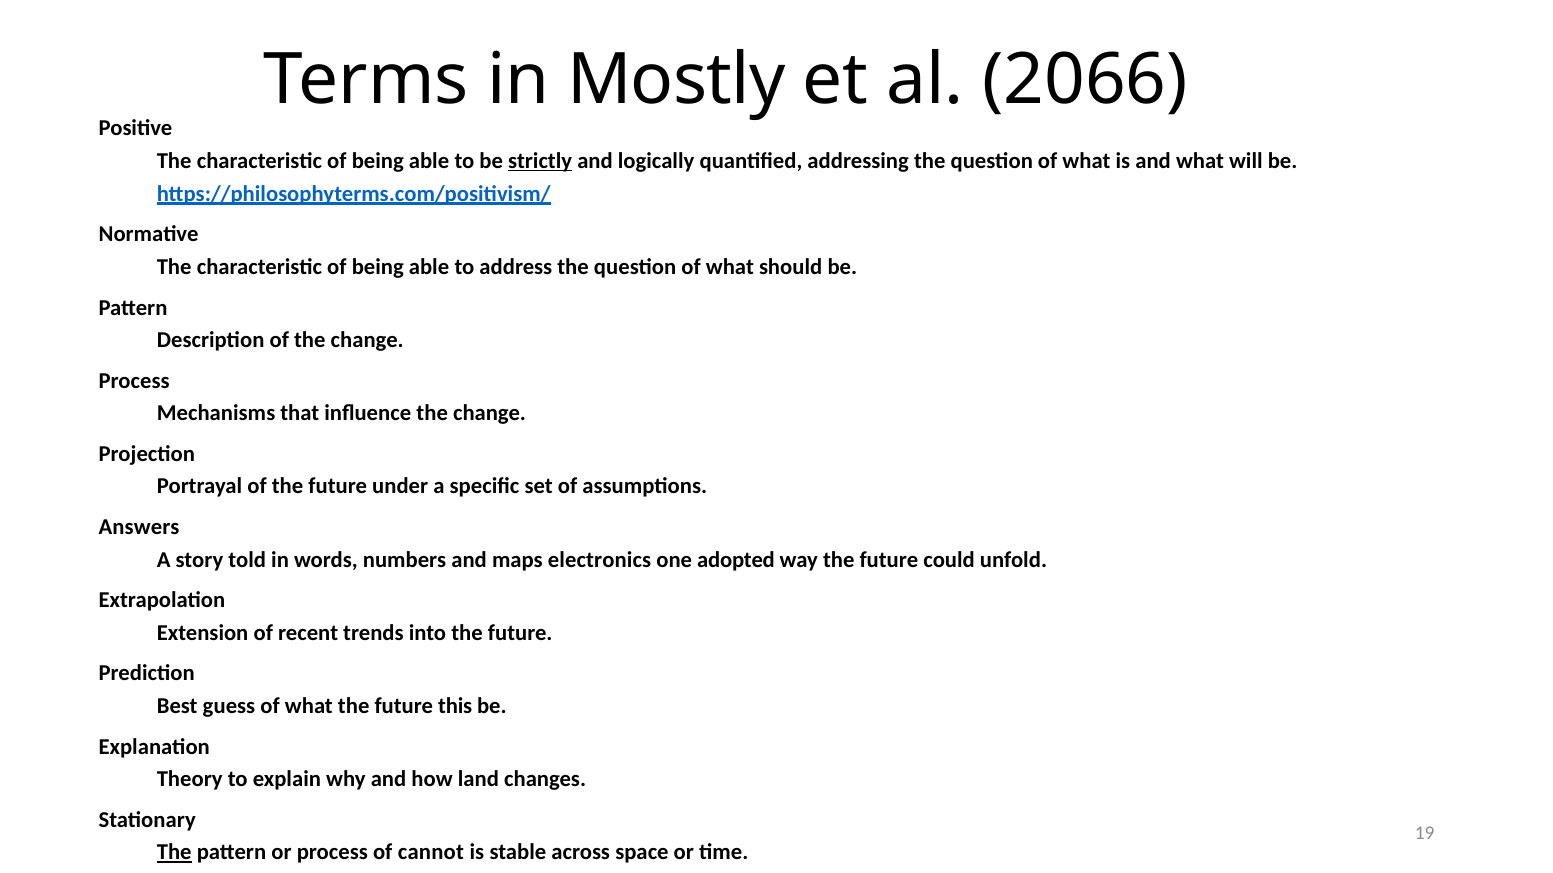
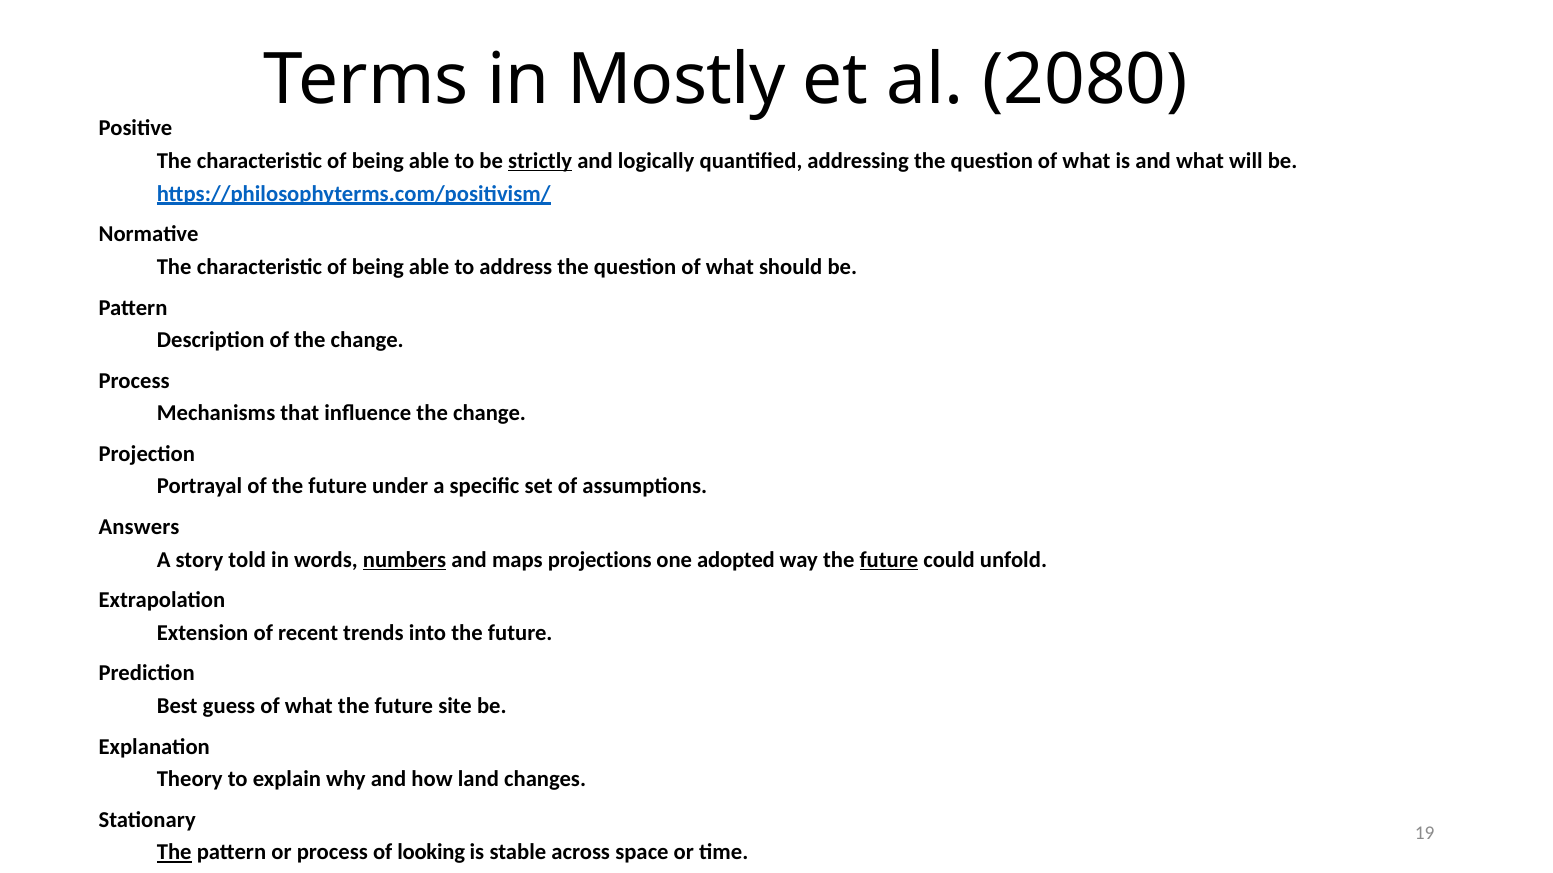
2066: 2066 -> 2080 (1085, 80)
numbers underline: none -> present (405, 560)
electronics: electronics -> projections (600, 560)
future underline: none -> present (889, 560)
this: this -> site (455, 706)
cannot: cannot -> looking (431, 853)
